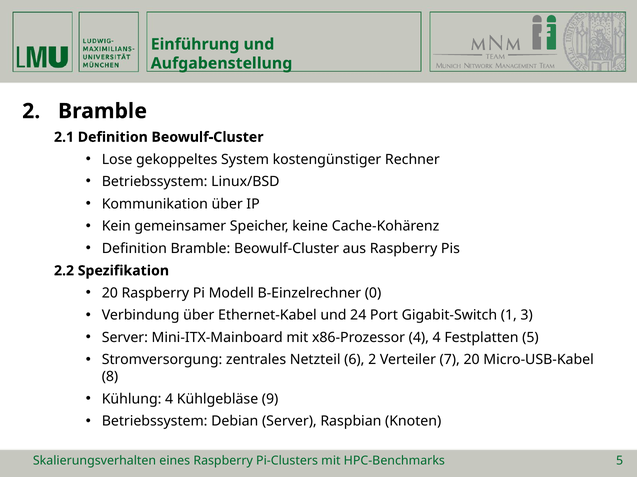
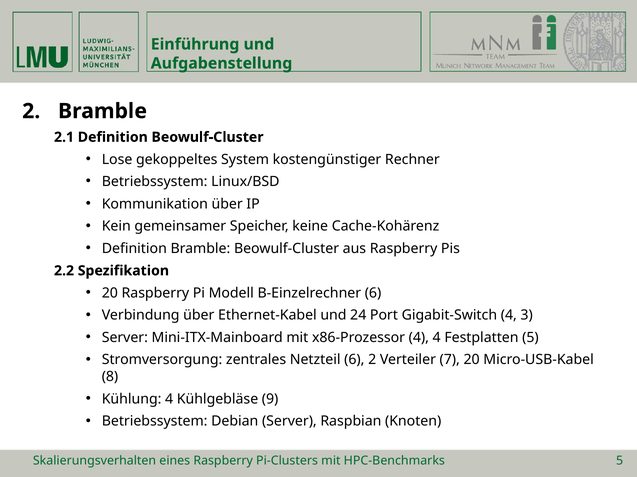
B-Einzelrechner 0: 0 -> 6 (373, 293)
Gigabit-Switch 1: 1 -> 4 (509, 316)
